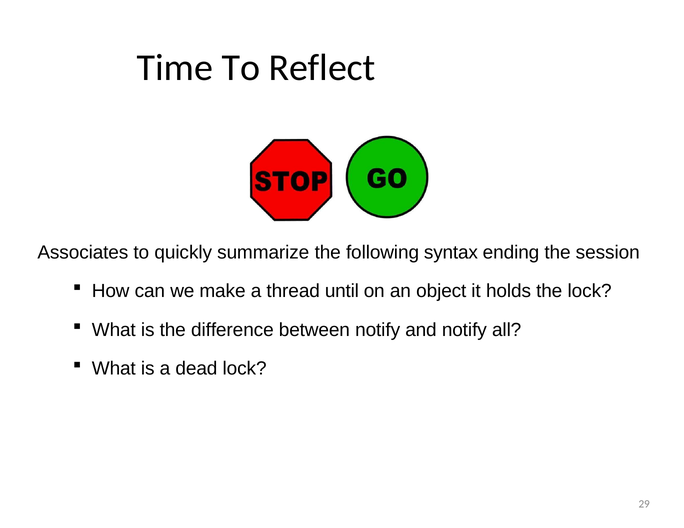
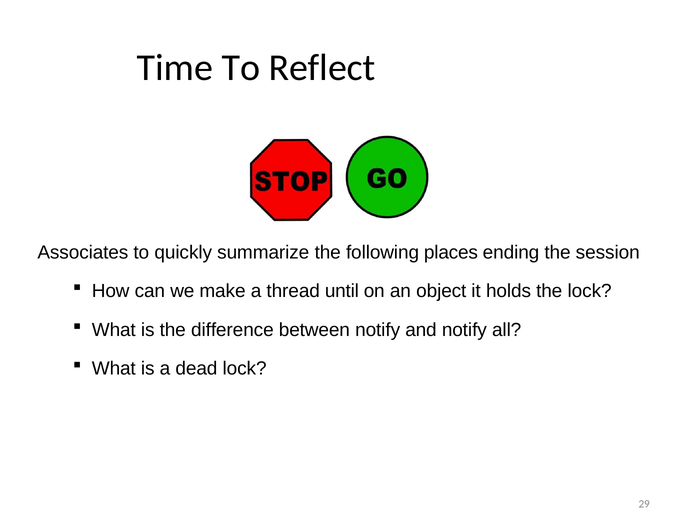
syntax: syntax -> places (451, 253)
